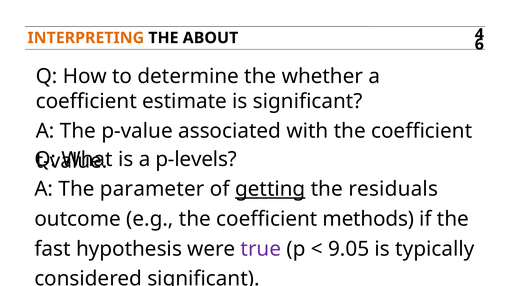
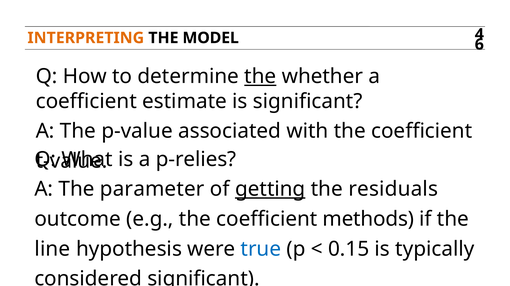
ABOUT: ABOUT -> MODEL (211, 38)
the underline: none -> present (260, 77)
p-levels: p-levels -> p-relies (196, 160)
fast: fast -> line (52, 249)
true colour: purple -> blue (261, 249)
9.05: 9.05 -> 0.15 (349, 249)
